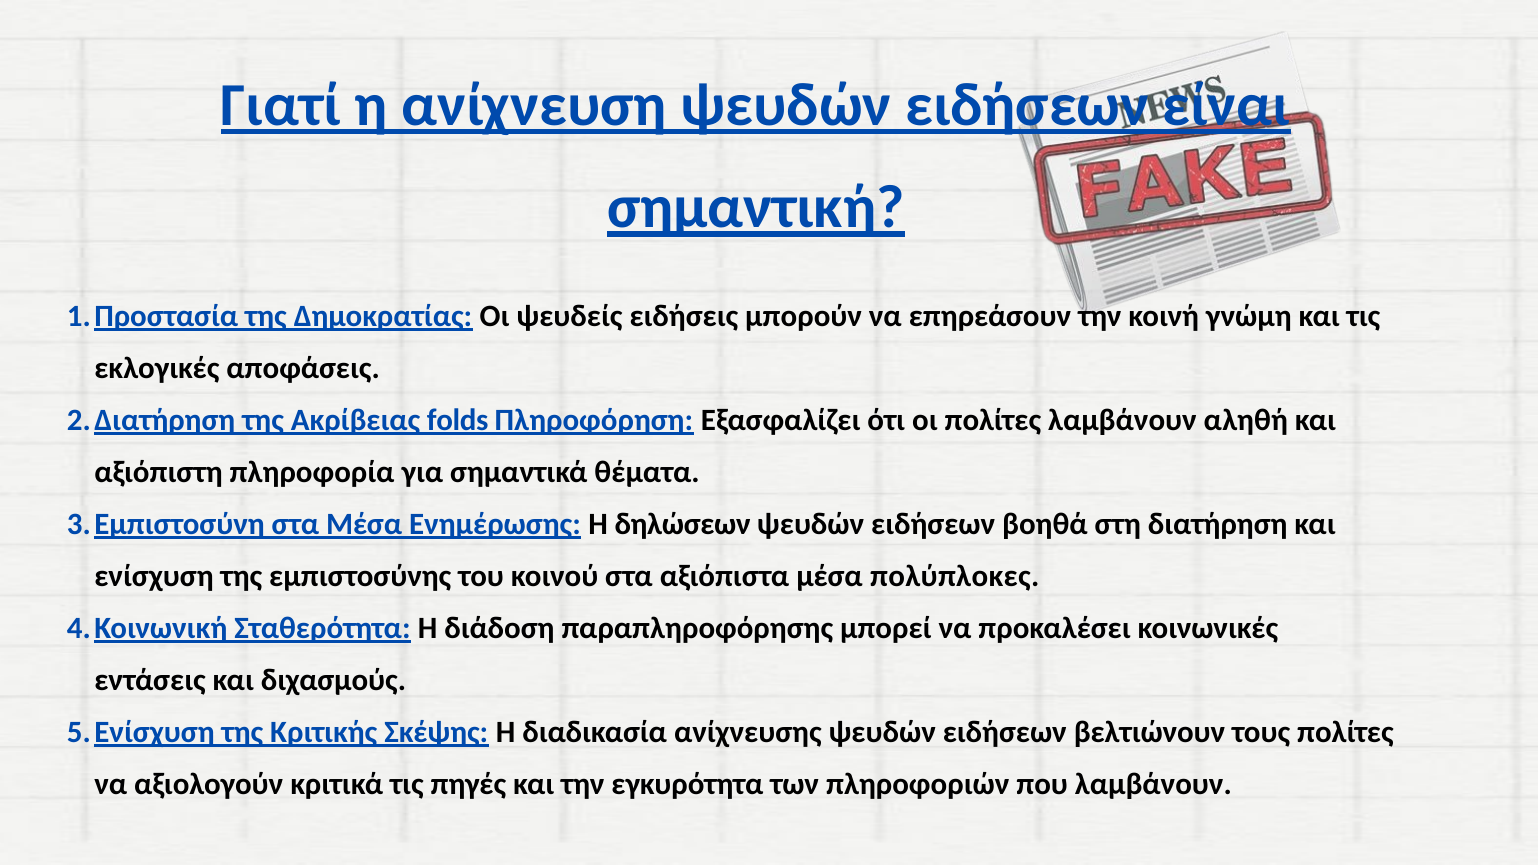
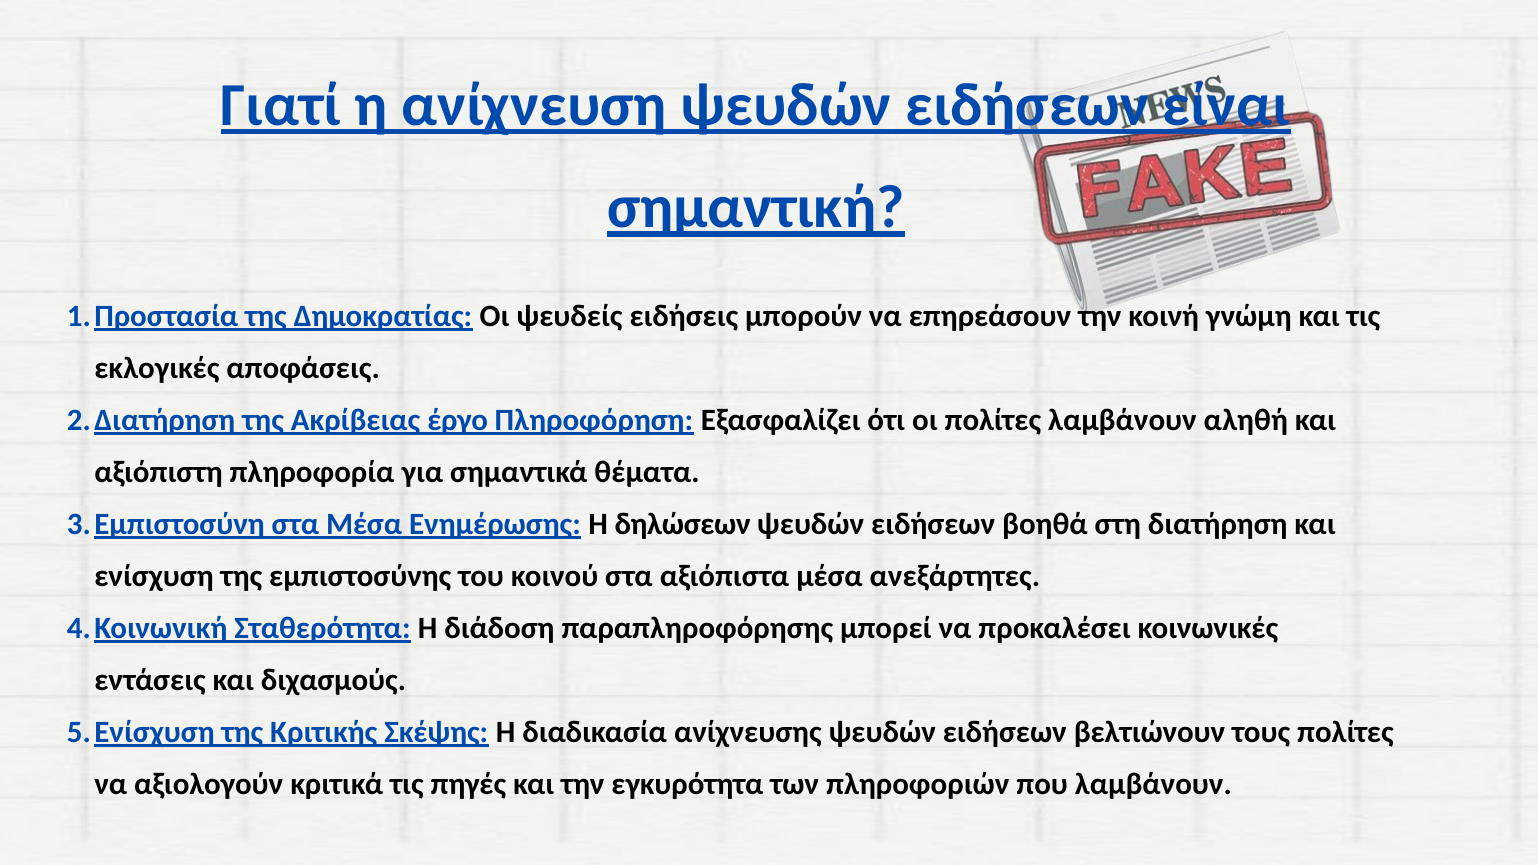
folds: folds -> έργο (458, 420)
πολύπλοκες: πολύπλοκες -> ανεξάρτητες (955, 576)
